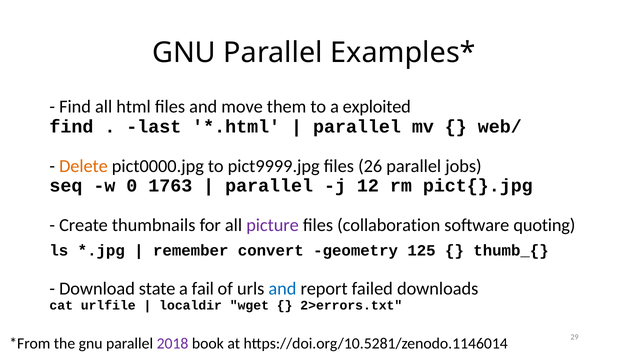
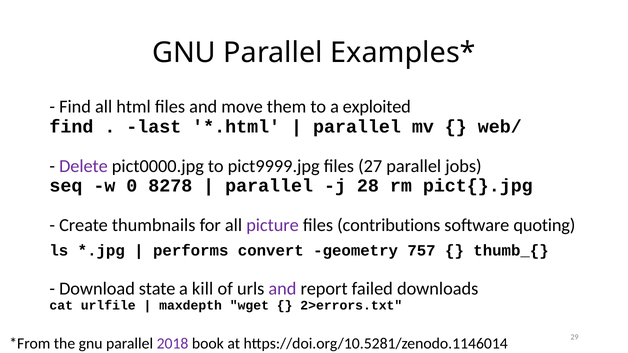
Delete colour: orange -> purple (83, 166)
26: 26 -> 27 (370, 166)
1763: 1763 -> 8278 (170, 186)
12: 12 -> 28 (368, 186)
collaboration: collaboration -> contributions (389, 226)
remember: remember -> performs (191, 251)
125: 125 -> 757 (422, 251)
fail: fail -> kill (203, 289)
and colour: blue -> purple (282, 289)
localdir: localdir -> maxdepth (191, 306)
